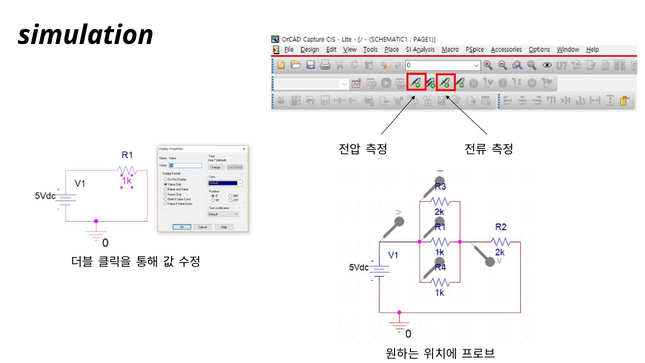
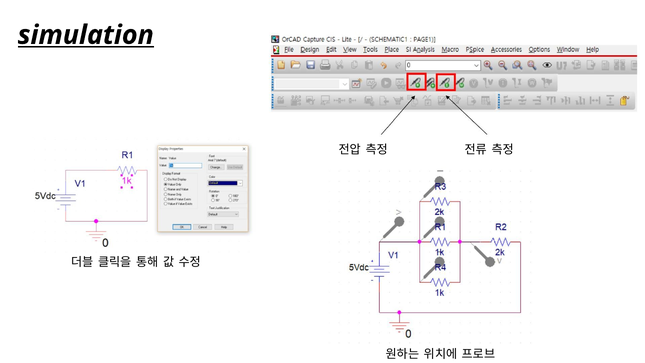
simulation underline: none -> present (86, 35)
